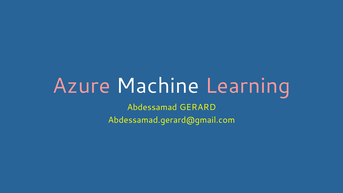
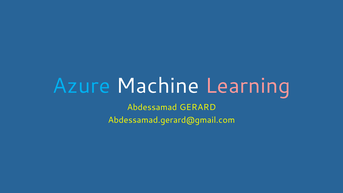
Azure colour: pink -> light blue (81, 86)
